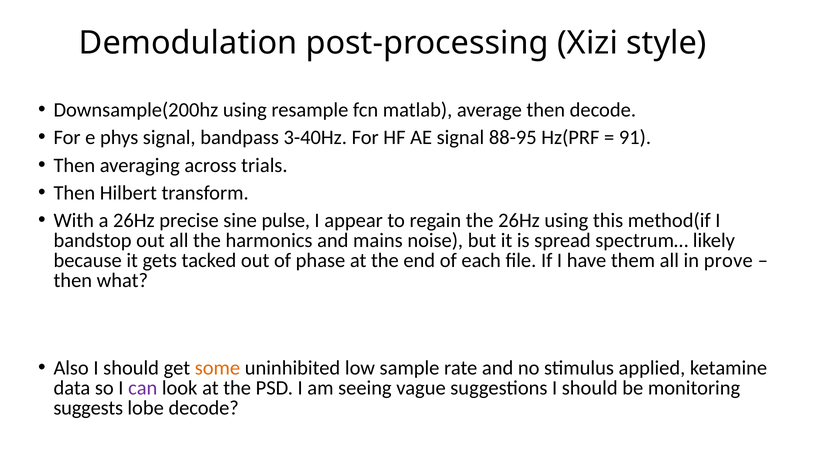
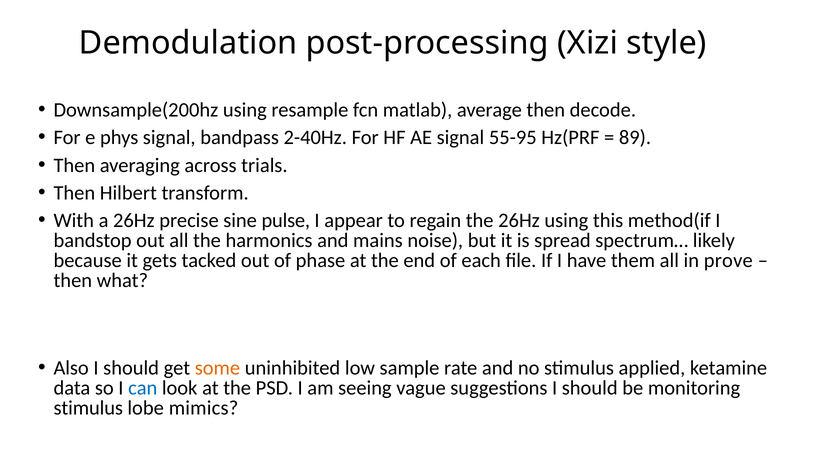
3-40Hz: 3-40Hz -> 2-40Hz (315, 137)
88-95: 88-95 -> 55-95 (513, 137)
91: 91 -> 89 (635, 137)
can colour: purple -> blue (143, 387)
suggests: suggests -> stimulus (88, 407)
lobe decode: decode -> mimics (204, 407)
